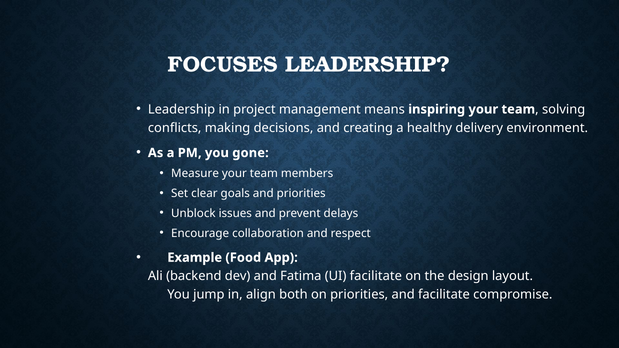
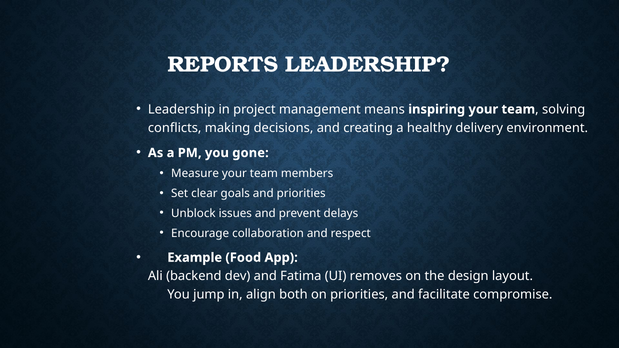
FOCUSES: FOCUSES -> REPORTS (223, 64)
UI facilitate: facilitate -> removes (376, 276)
